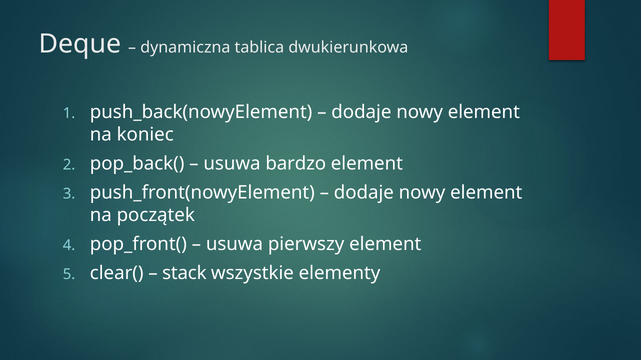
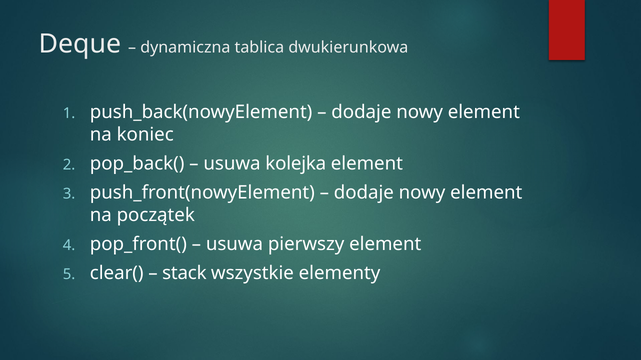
bardzo: bardzo -> kolejka (296, 164)
